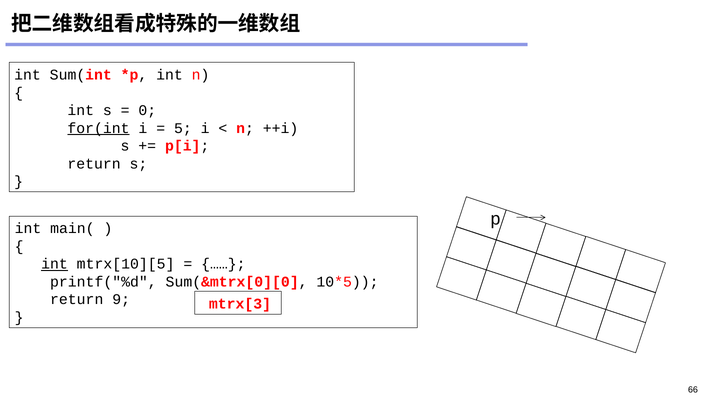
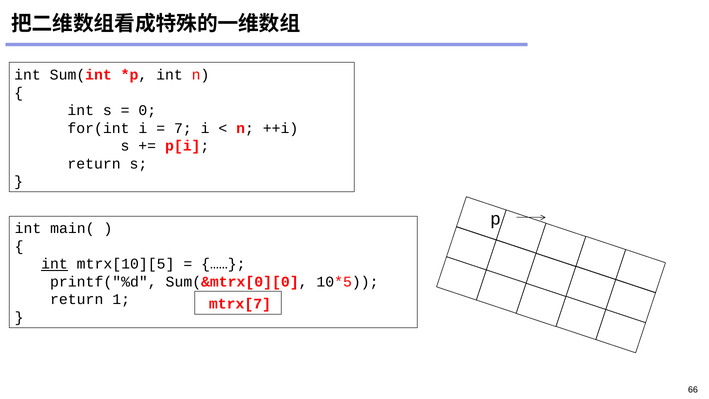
for(int underline: present -> none (99, 128)
5: 5 -> 7 (183, 128)
9: 9 -> 1 (121, 299)
mtrx[3: mtrx[3 -> mtrx[7 (240, 304)
